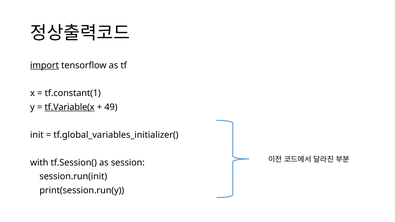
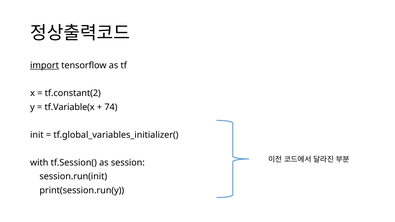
tf.constant(1: tf.constant(1 -> tf.constant(2 (73, 93)
tf.Variable(x underline: present -> none (70, 107)
49: 49 -> 74 (111, 107)
